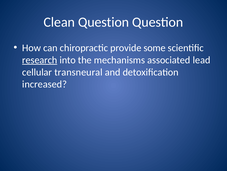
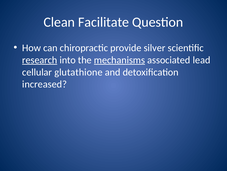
Clean Question: Question -> Facilitate (104, 22)
some: some -> silver (155, 48)
mechanisms underline: none -> present (119, 60)
transneural: transneural -> glutathione (78, 72)
